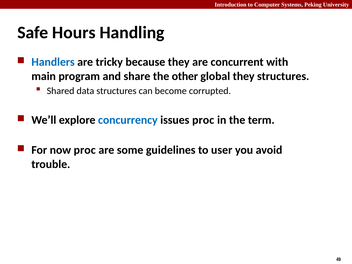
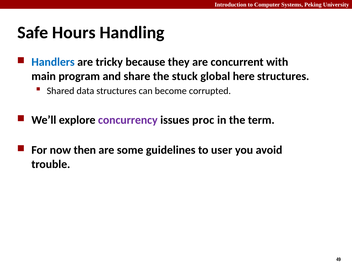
other: other -> stuck (185, 76)
global they: they -> here (244, 76)
concurrency colour: blue -> purple (128, 120)
now proc: proc -> then (85, 150)
